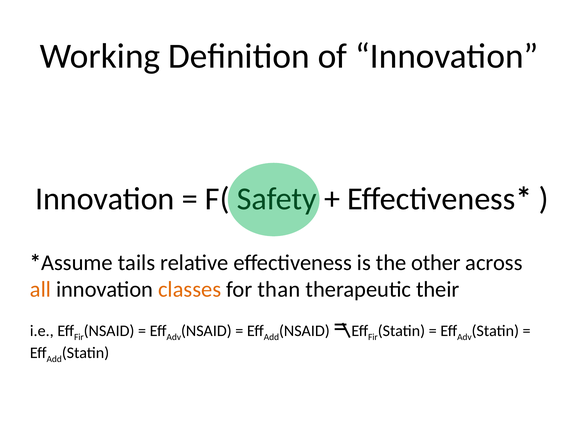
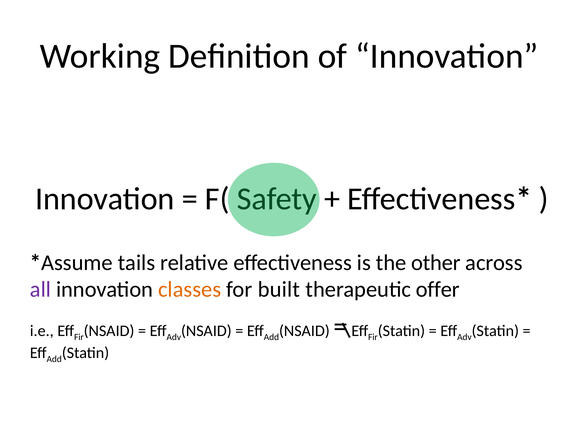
all colour: orange -> purple (40, 290)
than: than -> built (279, 290)
their: their -> offer (438, 290)
